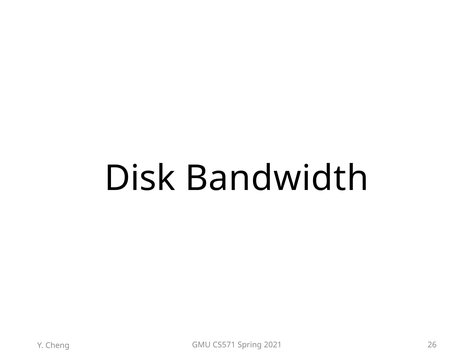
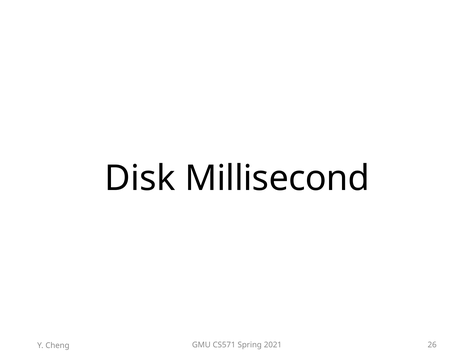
Bandwidth: Bandwidth -> Millisecond (277, 178)
